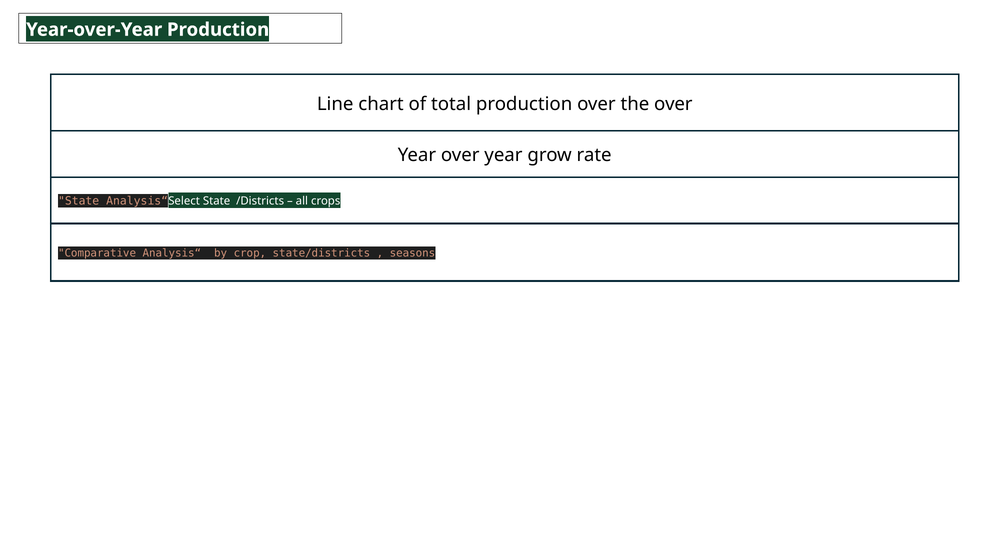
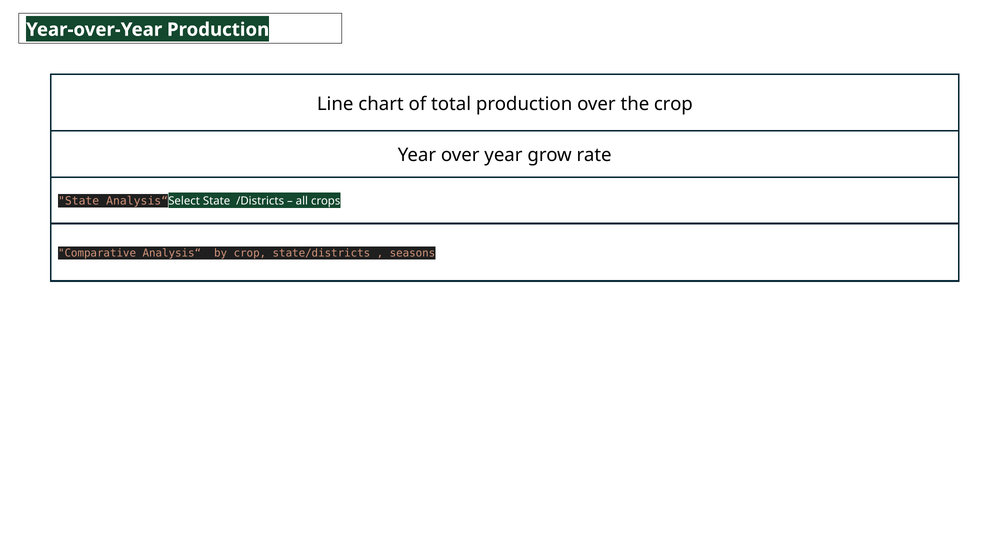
the over: over -> crop (673, 104)
